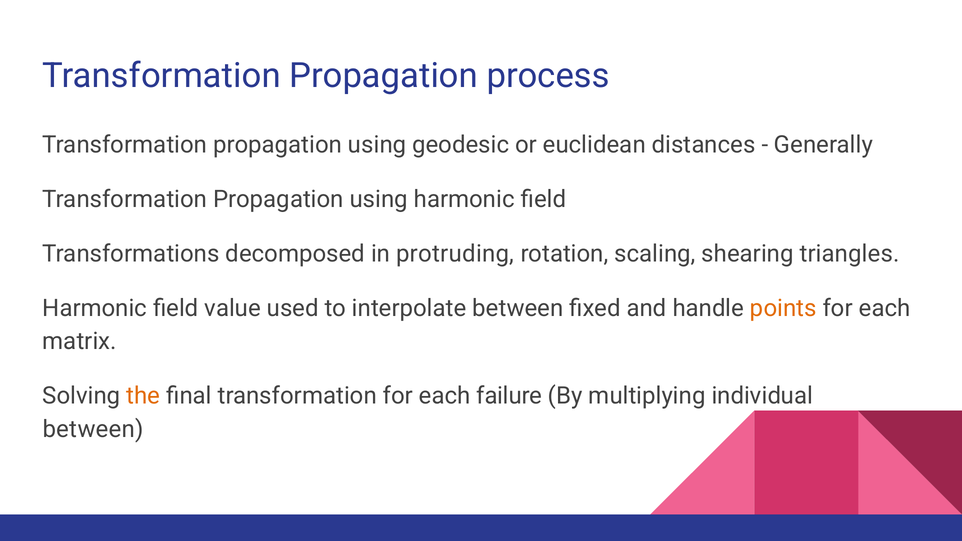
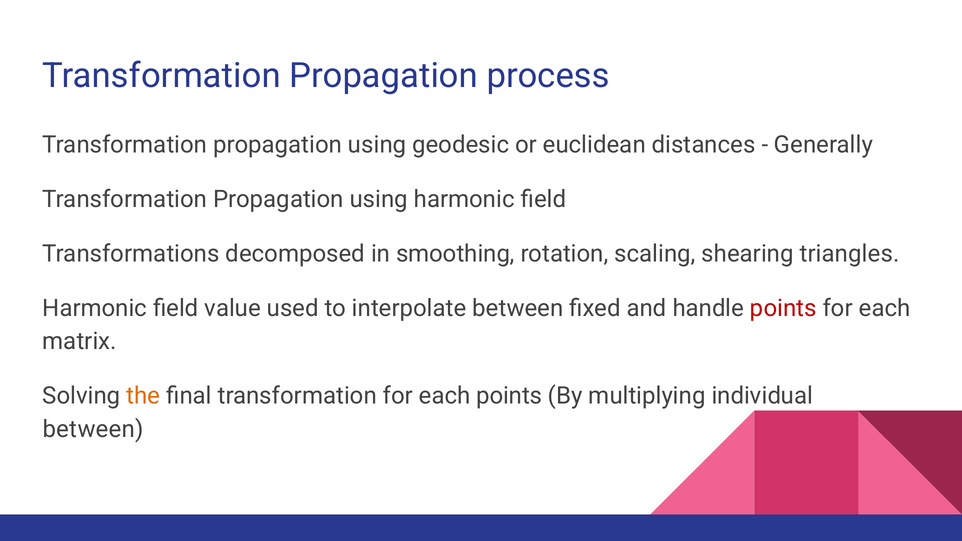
protruding: protruding -> smoothing (455, 254)
points colour: orange -> red (783, 308)
each failure: failure -> points (509, 396)
